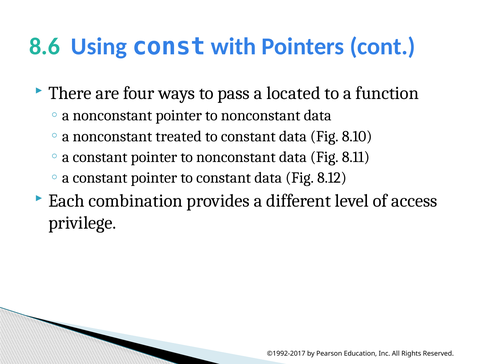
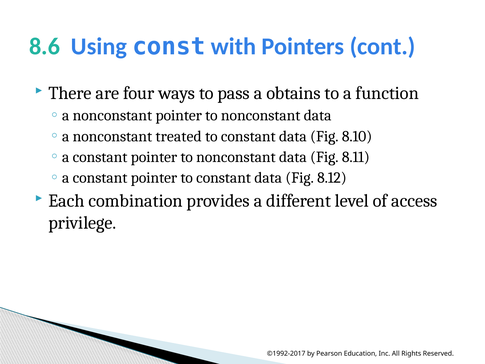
located: located -> obtains (294, 93)
